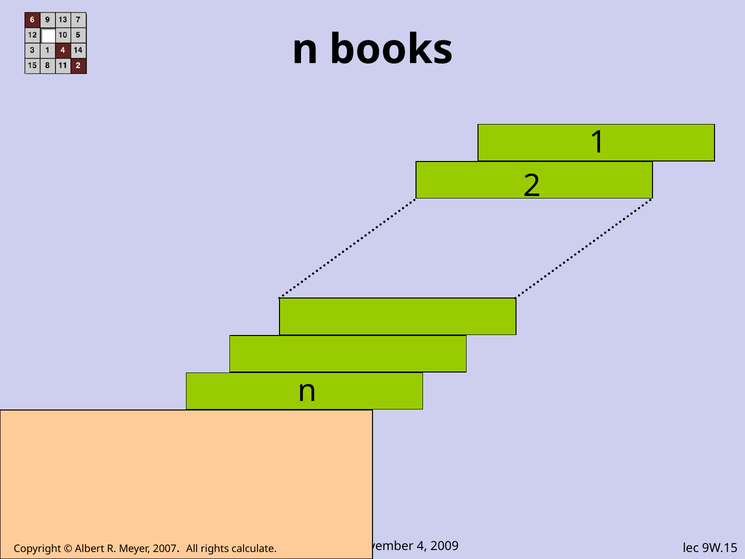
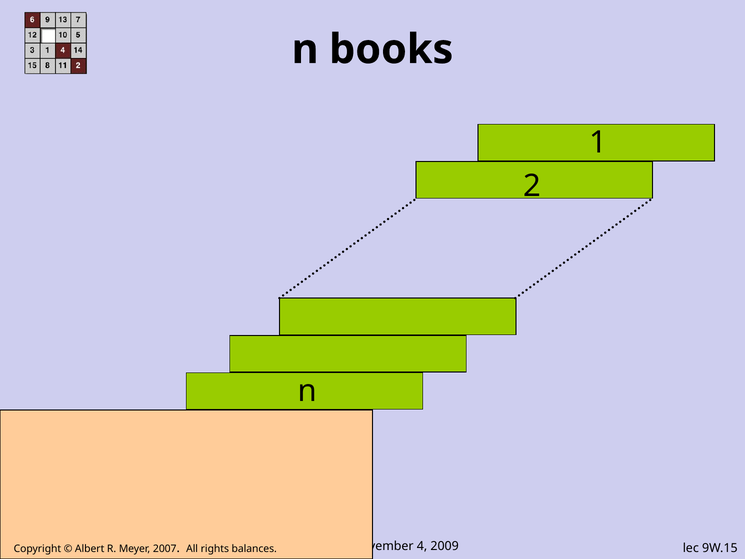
calculate: calculate -> balances (254, 549)
